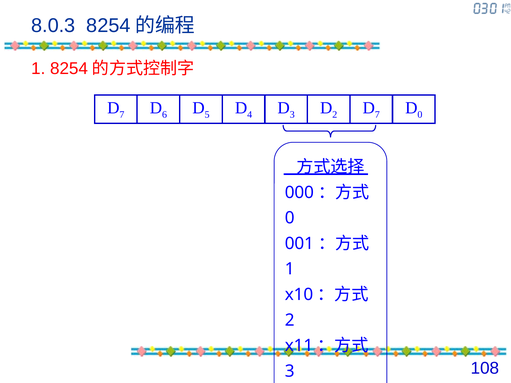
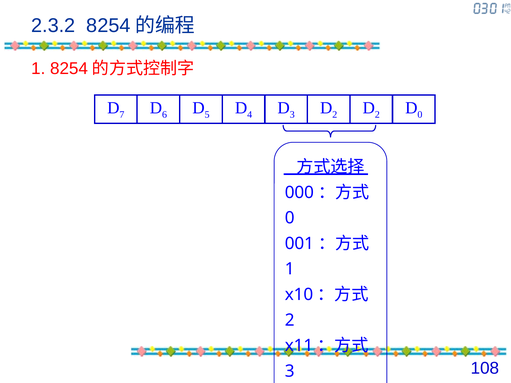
8.0.3: 8.0.3 -> 2.3.2 (53, 26)
7: 7 -> 2 (377, 115)
